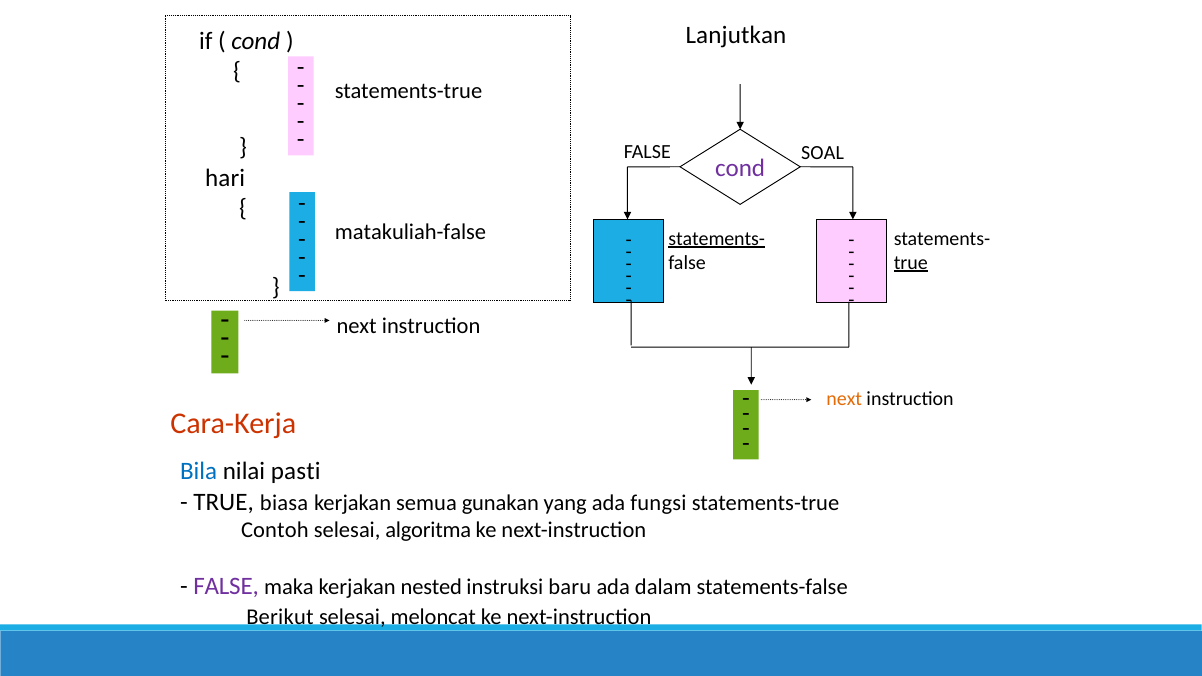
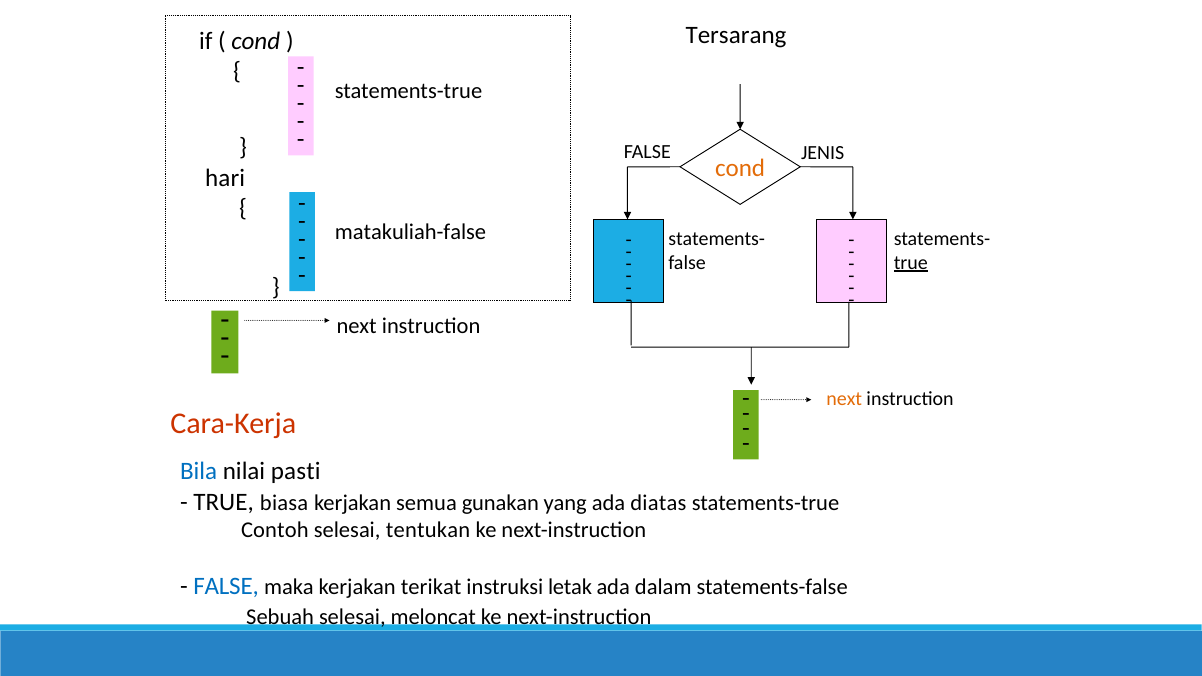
Lanjutkan: Lanjutkan -> Tersarang (736, 36)
SOAL: SOAL -> JENIS (823, 153)
cond colour: purple -> orange (740, 169)
statements- underline: present -> none (717, 239)
fungsi: fungsi -> diatas (658, 503)
algoritma: algoritma -> tentukan (428, 530)
FALSE colour: purple -> blue (226, 586)
nested: nested -> terikat (431, 587)
baru: baru -> letak (570, 587)
Berikut: Berikut -> Sebuah (280, 617)
